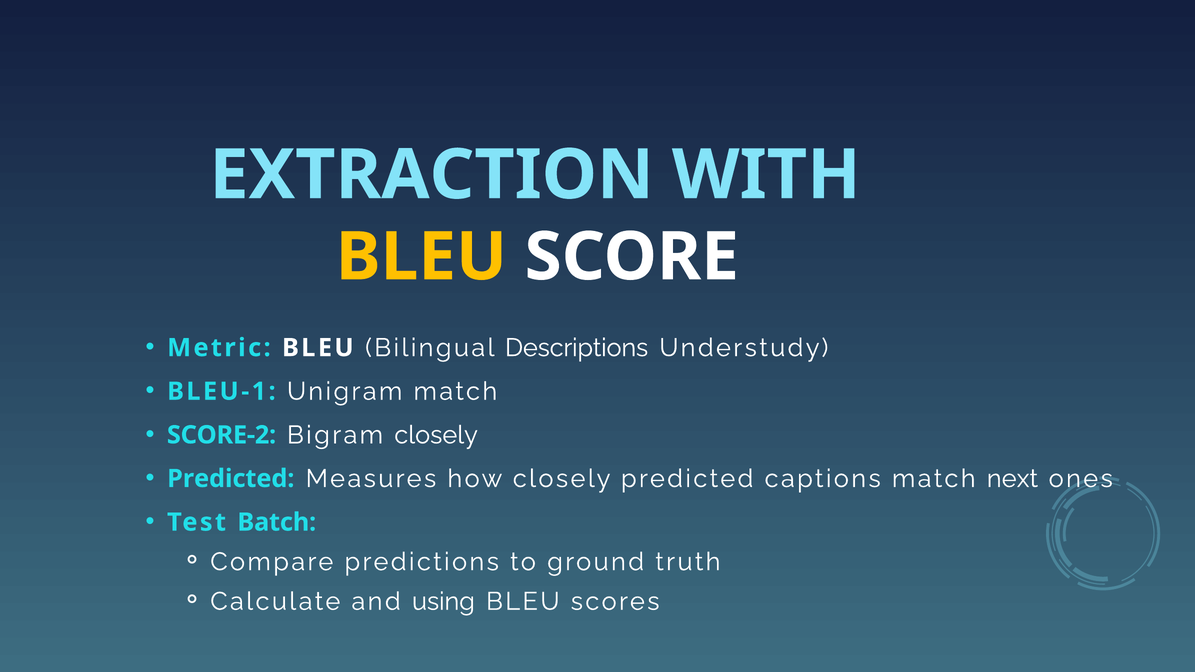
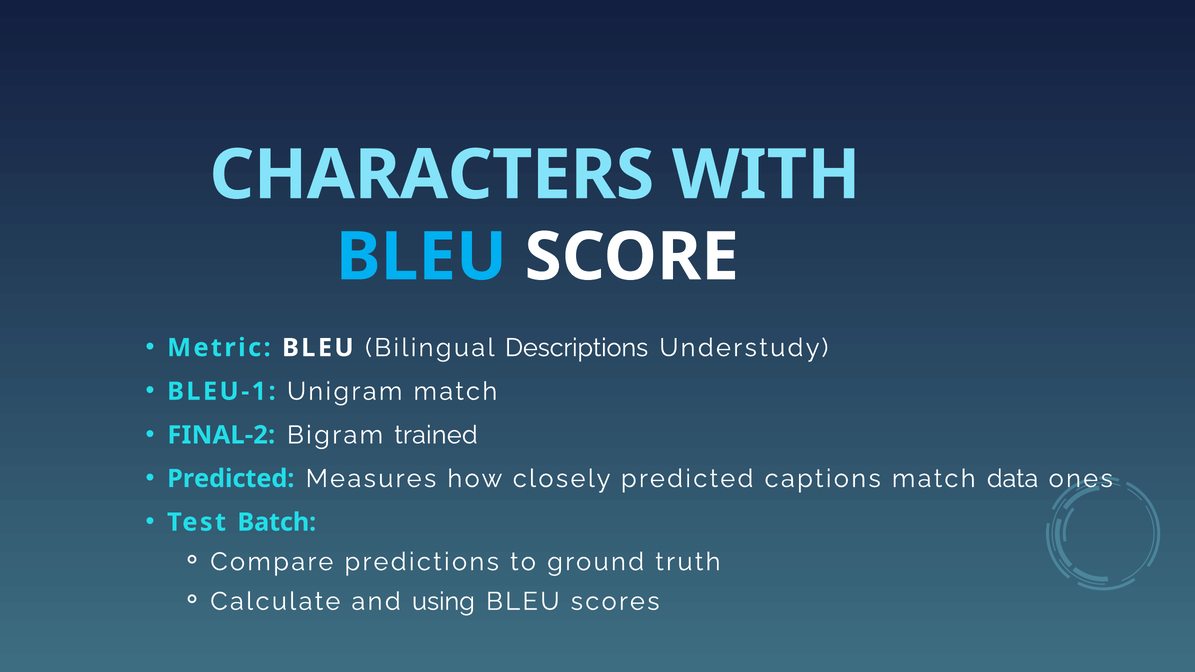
EXTRACTION: EXTRACTION -> CHARACTERS (432, 175)
BLEU colour: yellow -> light blue (421, 257)
SCORE-2: SCORE-2 -> FINAL-2 (221, 435)
Bigram closely: closely -> trained (436, 435)
next: next -> data (1013, 479)
